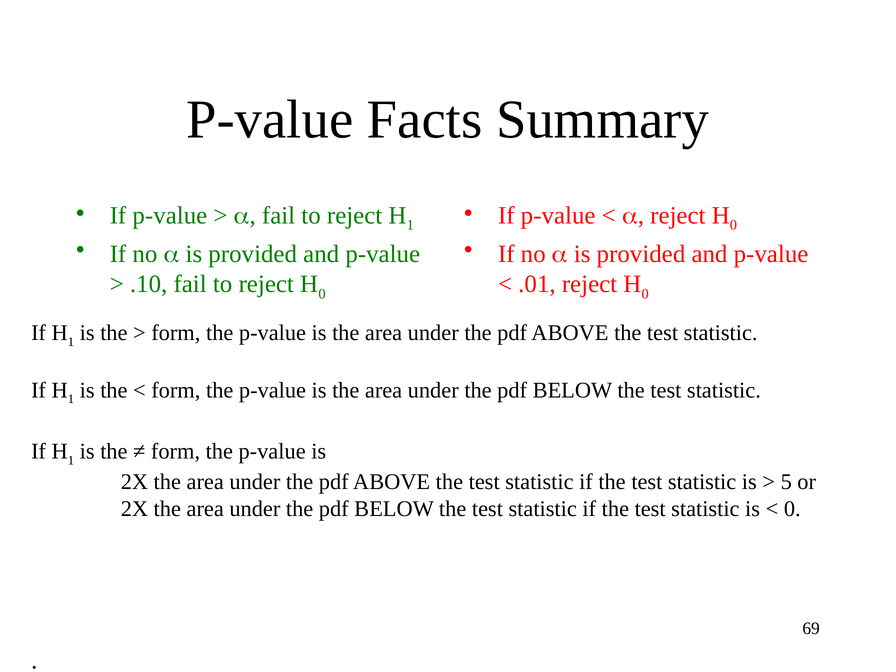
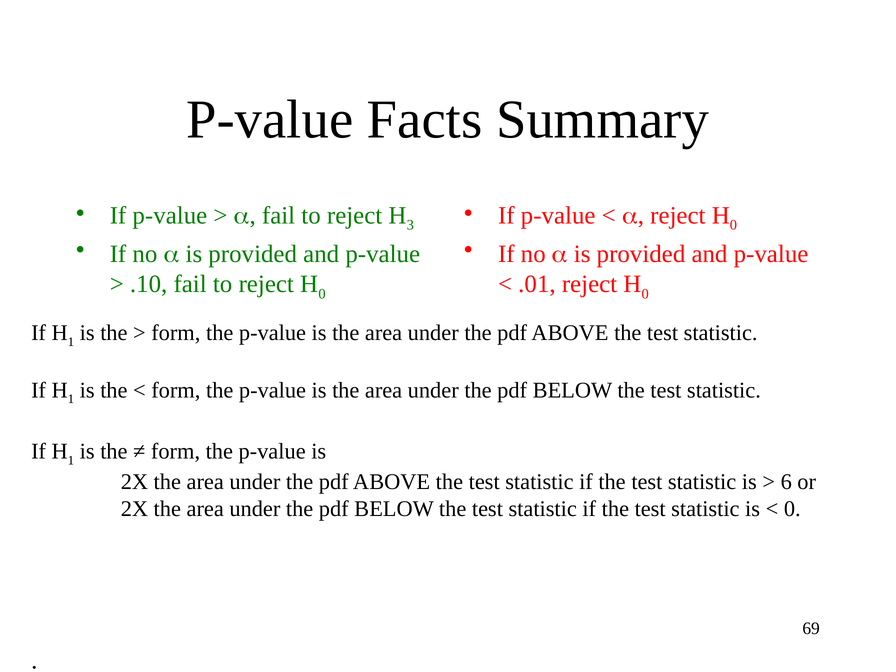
1: 1 -> 3 (410, 225)
5: 5 -> 6 (786, 482)
